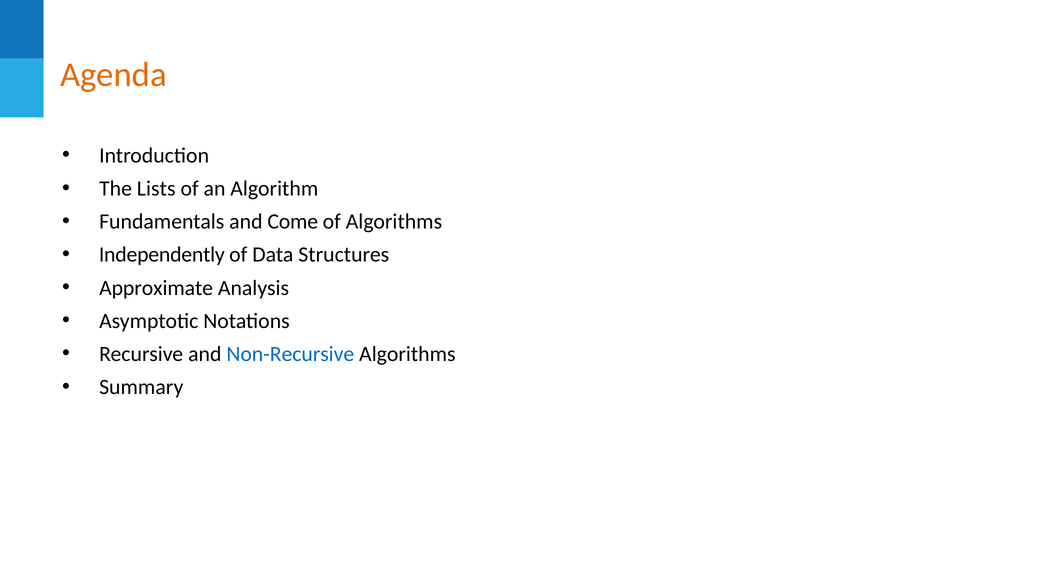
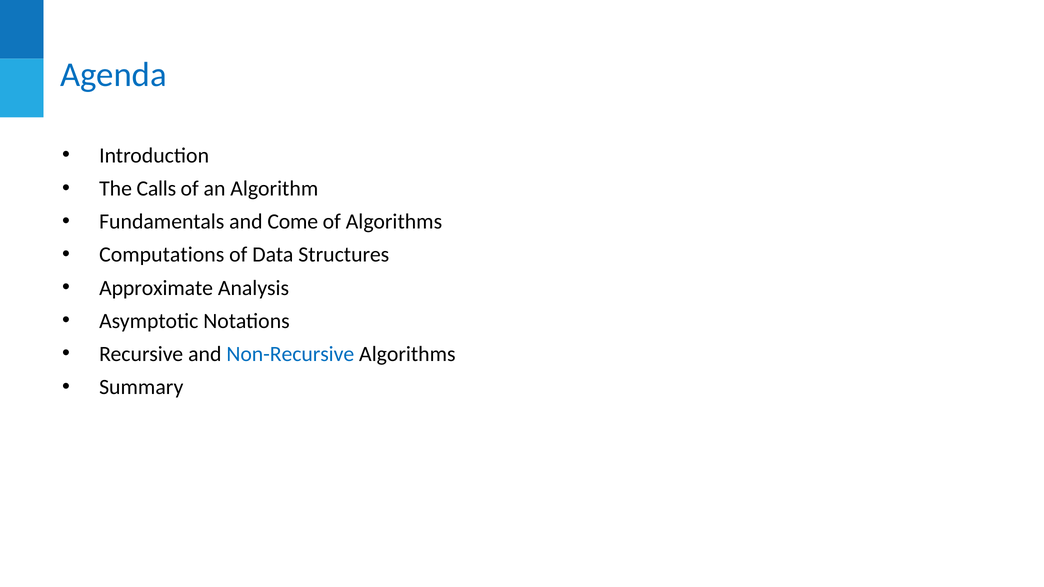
Agenda colour: orange -> blue (113, 75)
Lists: Lists -> Calls (156, 189)
Independently: Independently -> Computations (162, 255)
